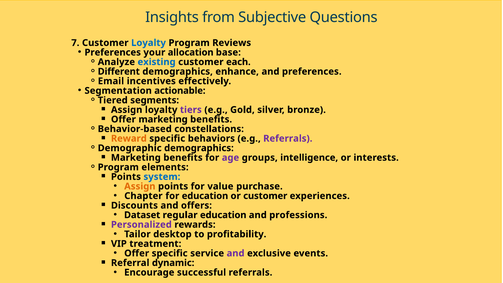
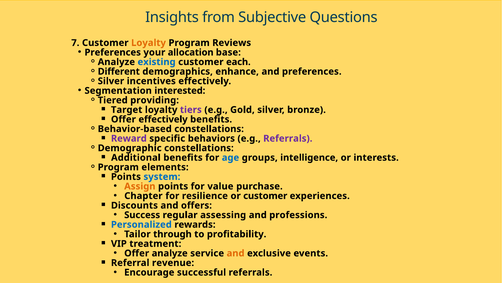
Loyalty colour: blue -> orange (149, 43)
Email: Email -> Silver (111, 81)
actionable: actionable -> interested (180, 91)
segments: segments -> providing (155, 100)
Assign: Assign -> Target (127, 110)
Offer marketing: marketing -> effectively (163, 119)
Reward colour: orange -> purple (129, 138)
demographics: demographics -> constellations (199, 148)
Marketing: Marketing -> Additional (136, 158)
age colour: purple -> blue (230, 158)
for education: education -> resilience (205, 196)
Dataset: Dataset -> Success (142, 215)
regular education: education -> assessing (223, 215)
Personalized colour: purple -> blue (141, 225)
desktop: desktop -> through (172, 234)
Offer specific: specific -> analyze (170, 253)
and colour: purple -> orange (236, 253)
dynamic: dynamic -> revenue (173, 263)
